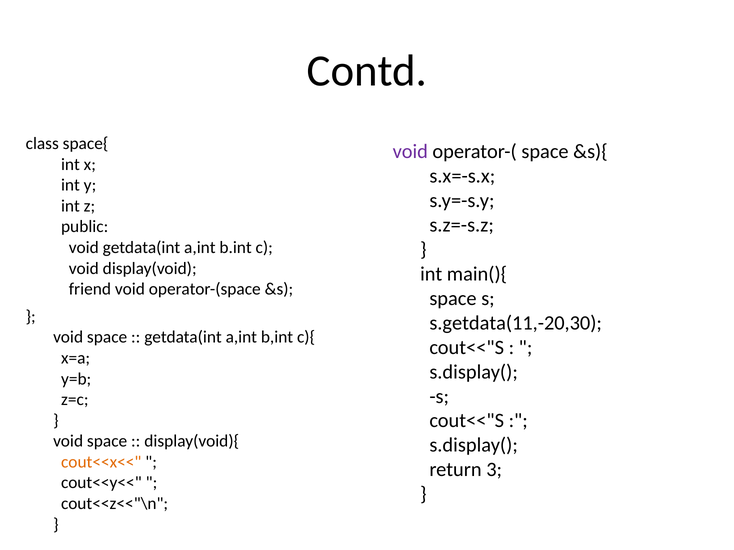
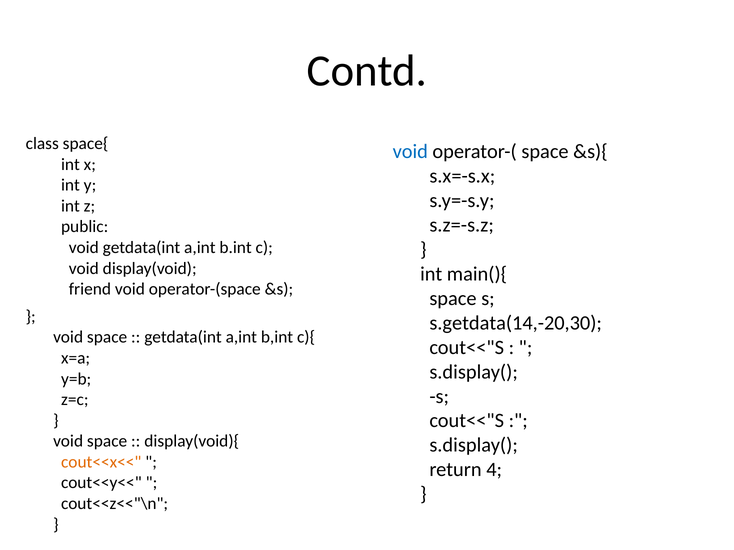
void colour: purple -> blue (410, 152)
s.getdata(11,-20,30: s.getdata(11,-20,30 -> s.getdata(14,-20,30 (516, 323)
3: 3 -> 4 (494, 470)
